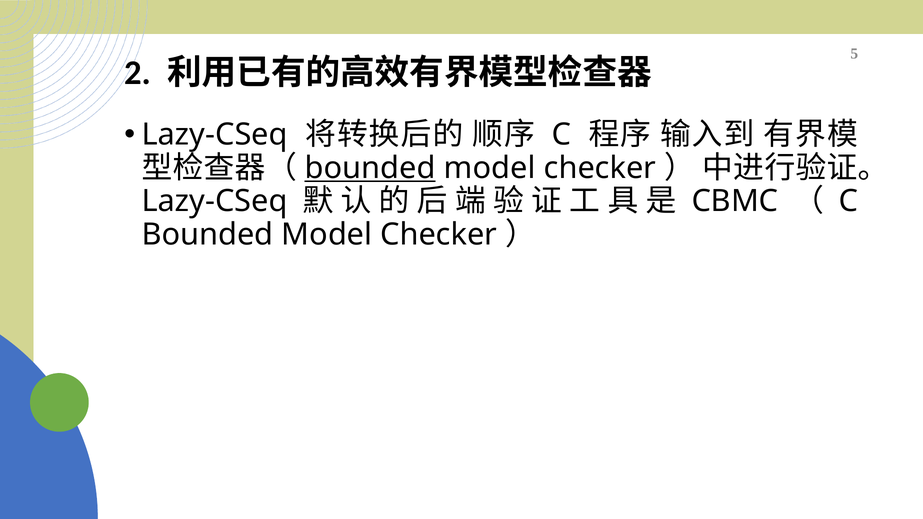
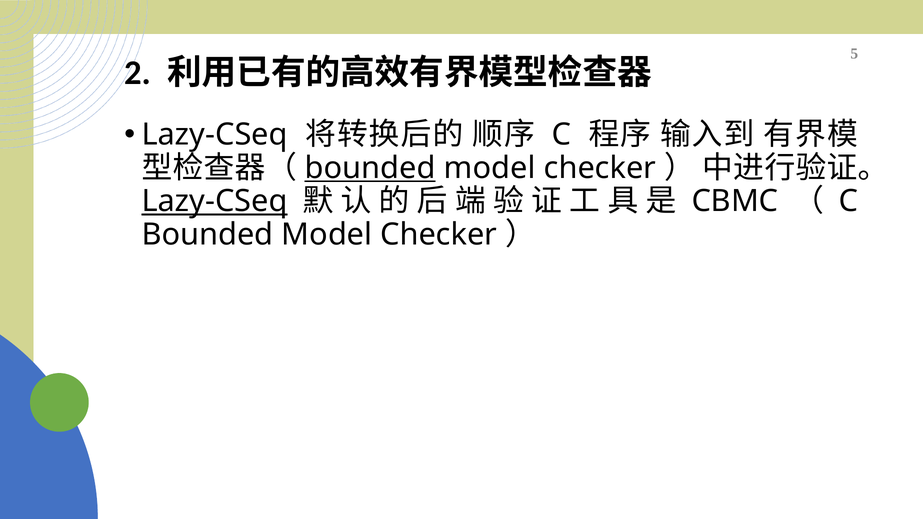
Lazy-CSeq underline: none -> present (215, 201)
